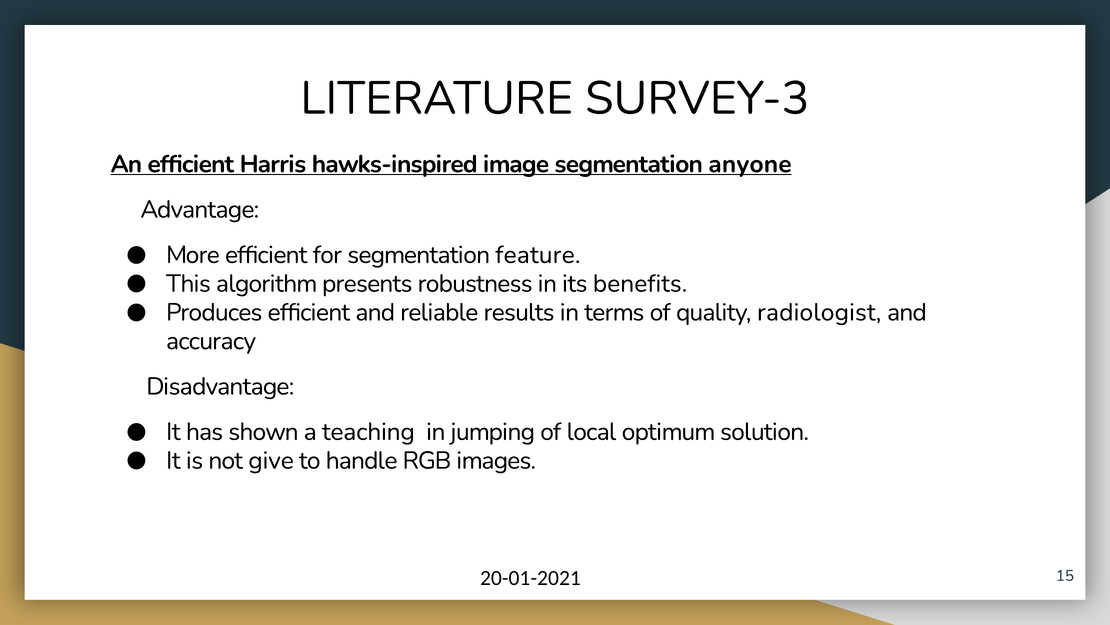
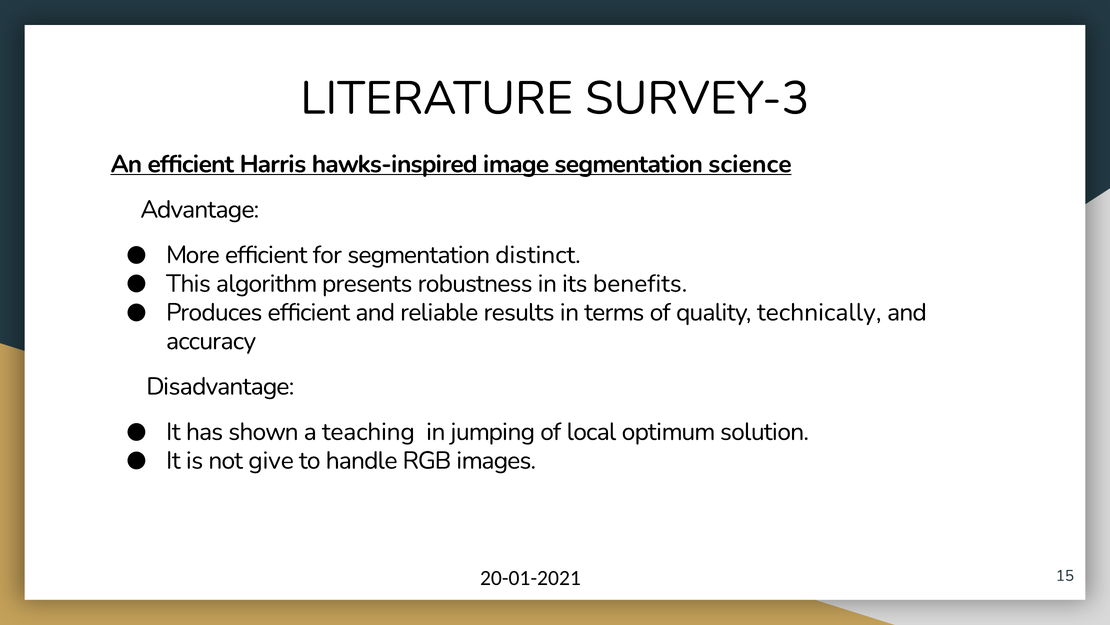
anyone: anyone -> science (750, 164)
feature: feature -> distinct (538, 255)
radiologist: radiologist -> technically (819, 312)
